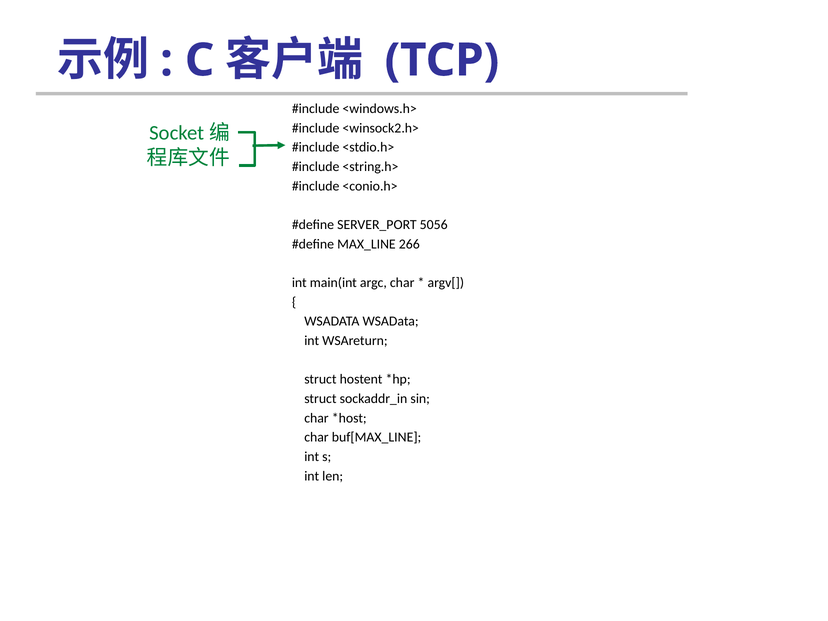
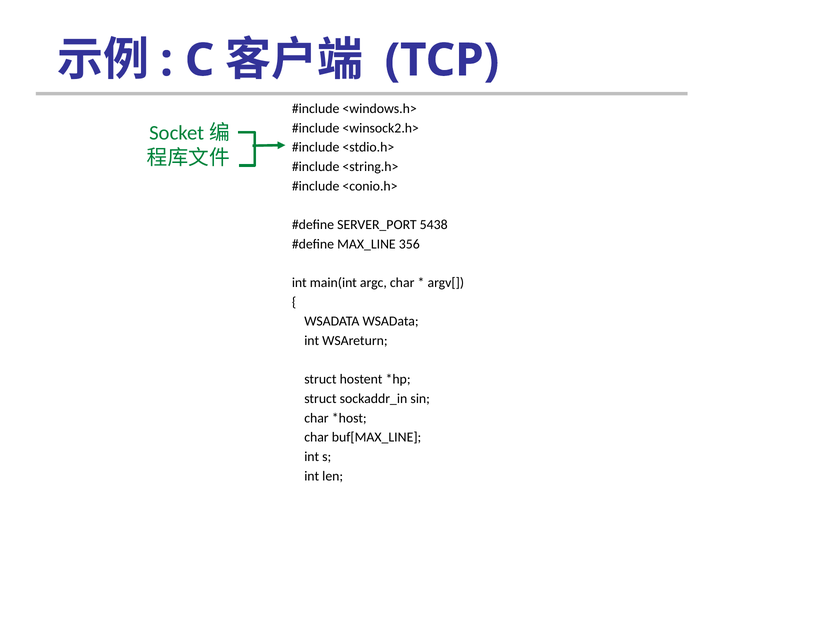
5056: 5056 -> 5438 (434, 225)
266: 266 -> 356 (409, 244)
